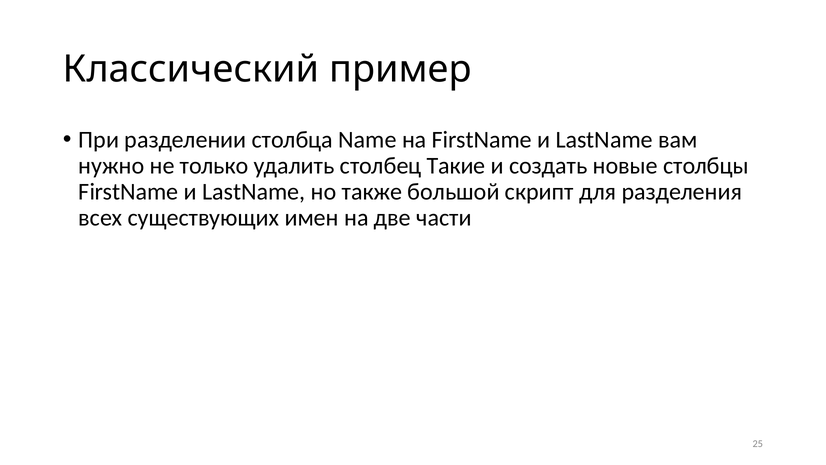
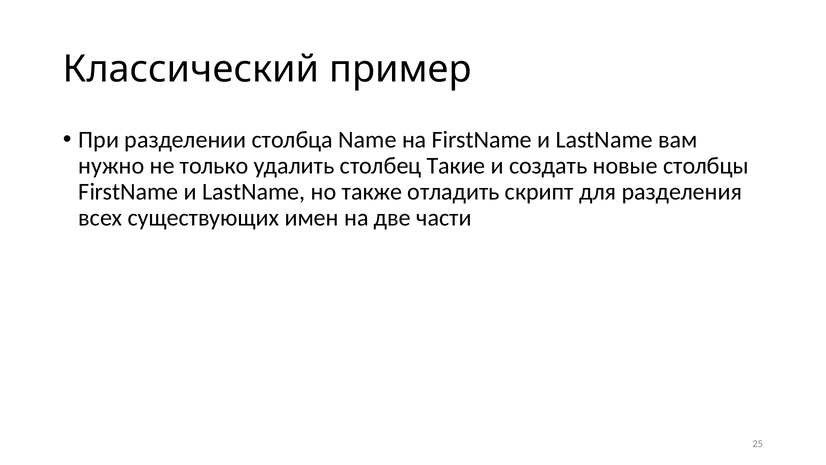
большой: большой -> отладить (454, 192)
